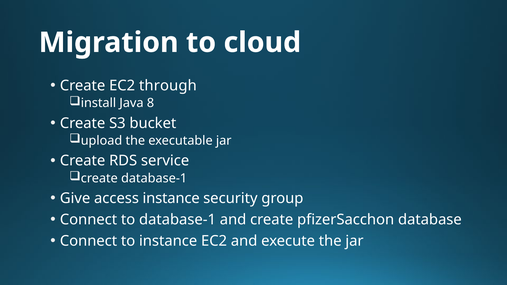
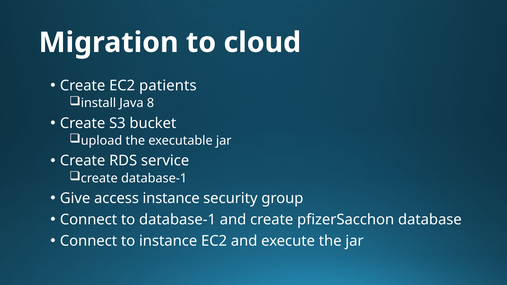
through: through -> patients (168, 86)
